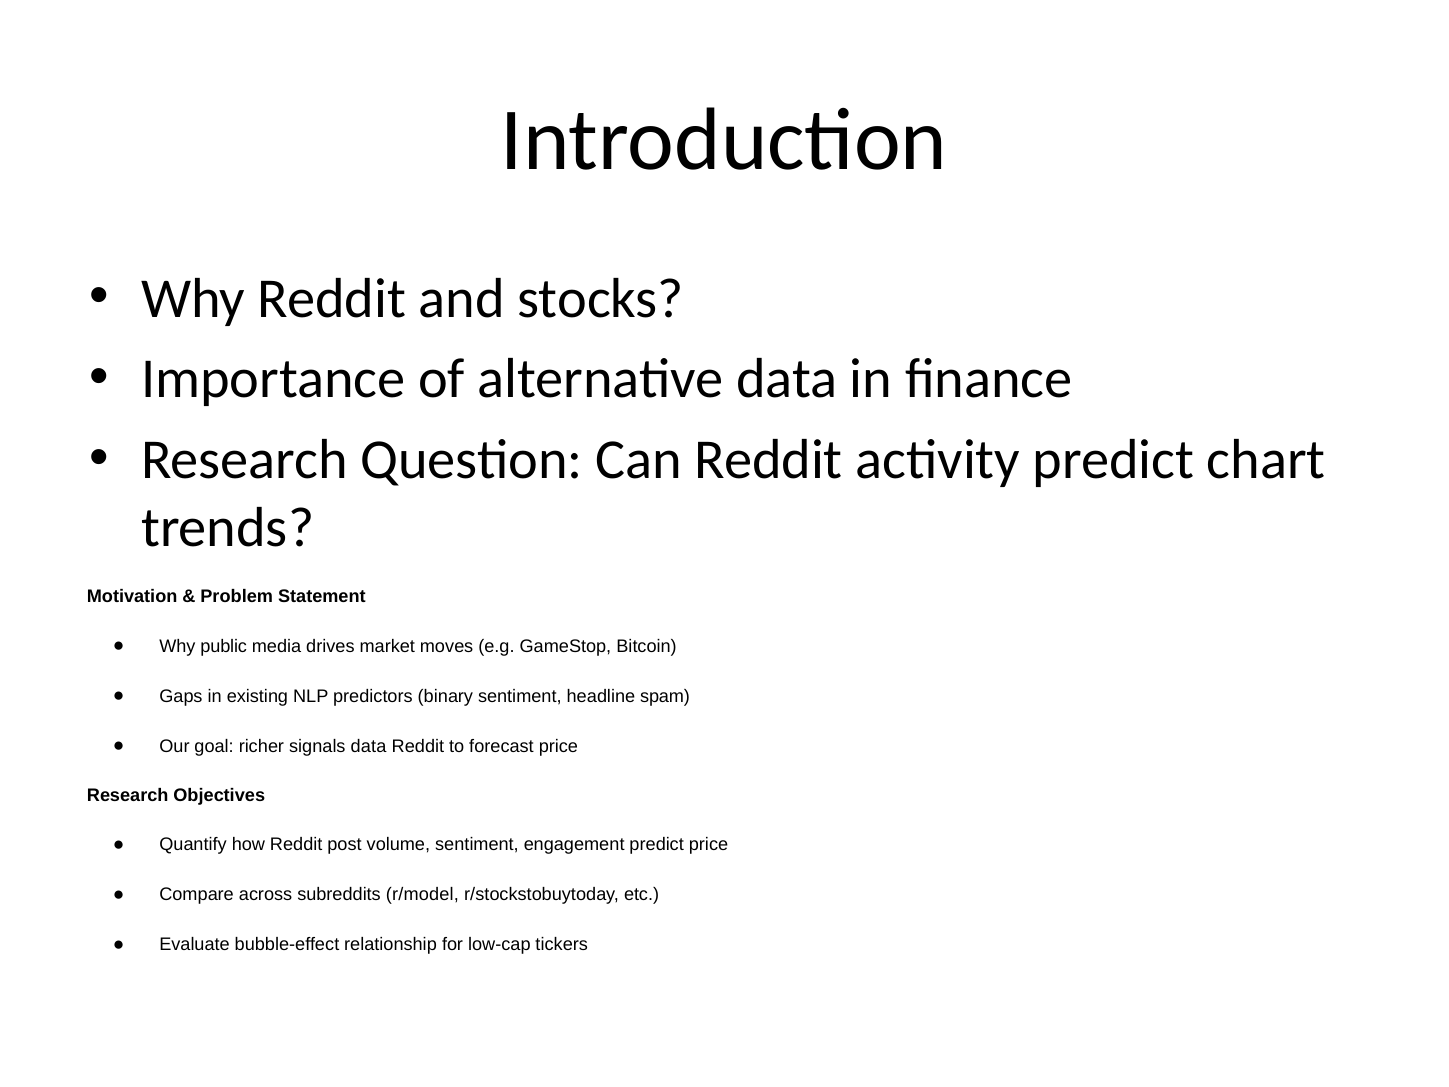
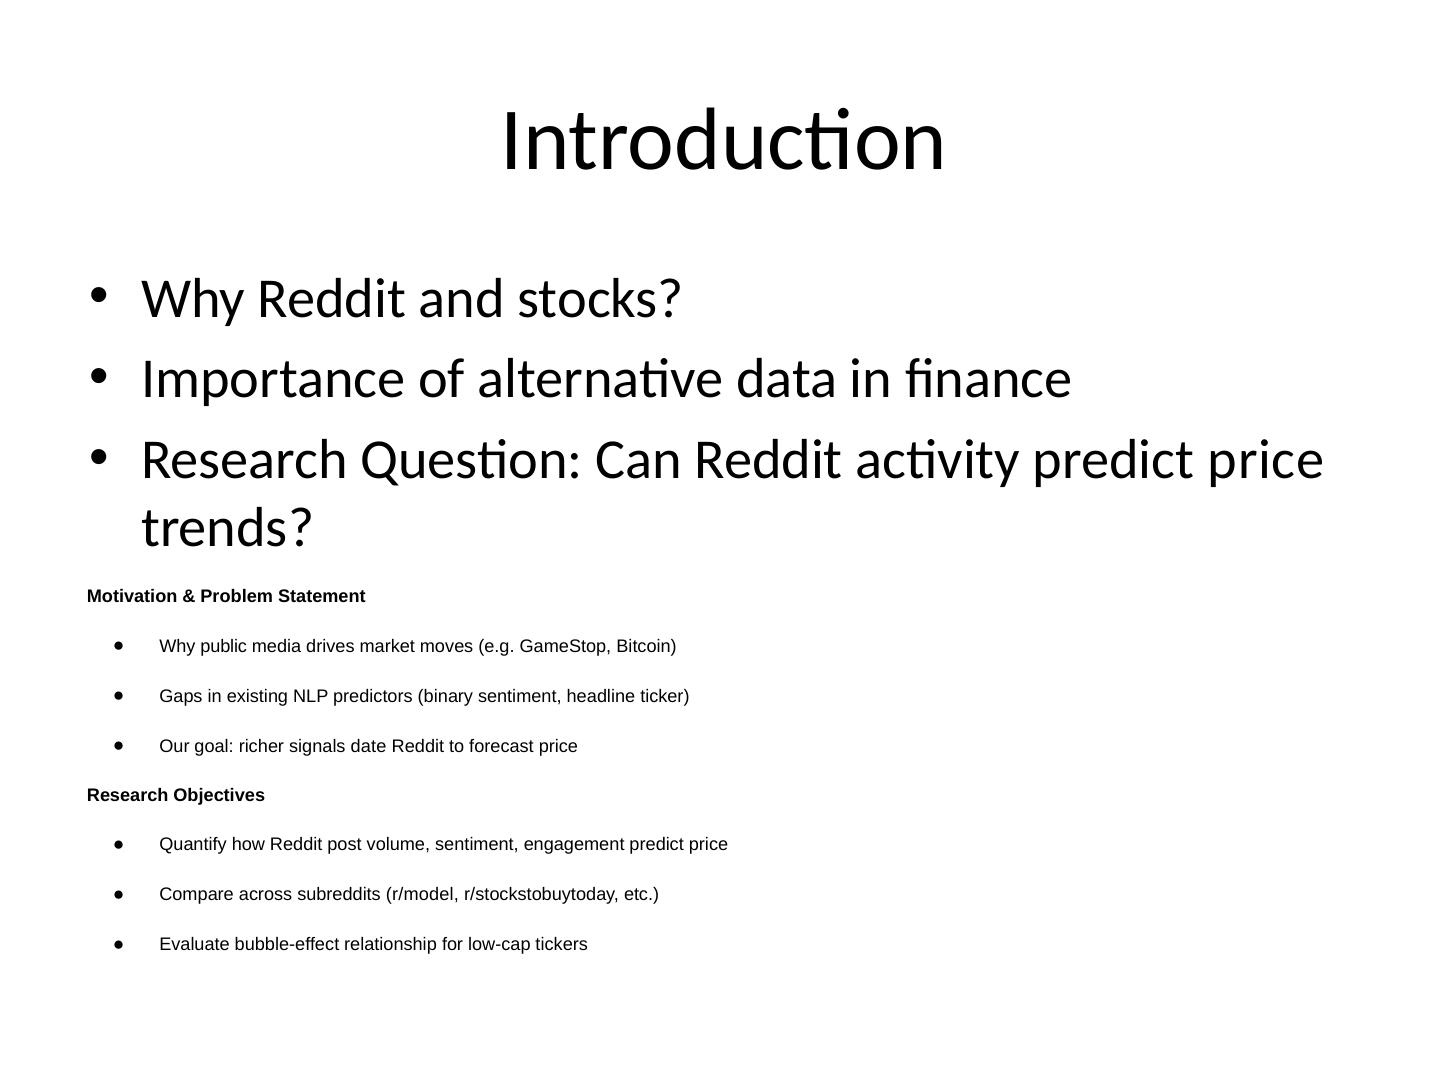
activity predict chart: chart -> price (1266, 460)
spam: spam -> ticker (665, 696)
signals data: data -> date (369, 746)
